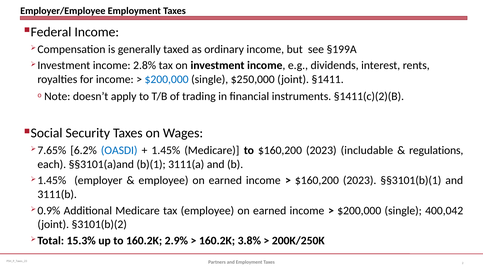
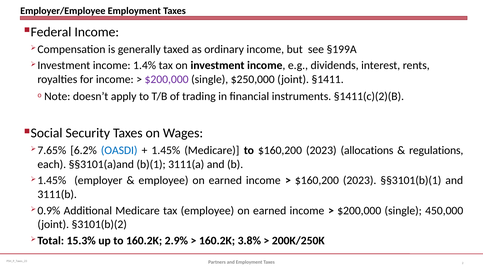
2.8%: 2.8% -> 1.4% (145, 66)
$200,000 colour: blue -> purple (167, 80)
includable: includable -> allocations (367, 151)
400,042: 400,042 -> 450,000 (444, 211)
